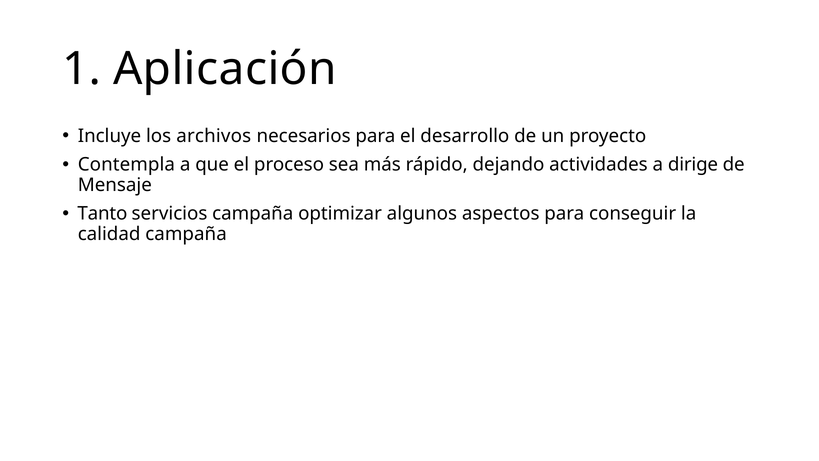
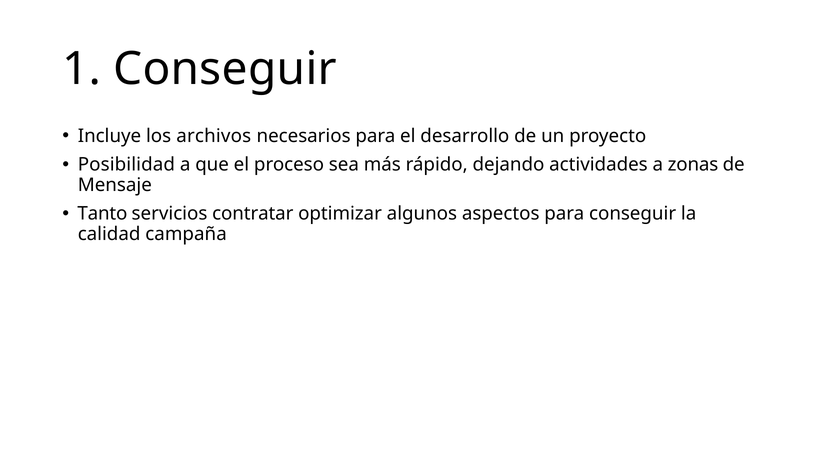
1 Aplicación: Aplicación -> Conseguir (225, 69)
Contempla: Contempla -> Posibilidad (126, 164)
dirige: dirige -> zonas (693, 164)
servicios campaña: campaña -> contratar (253, 214)
